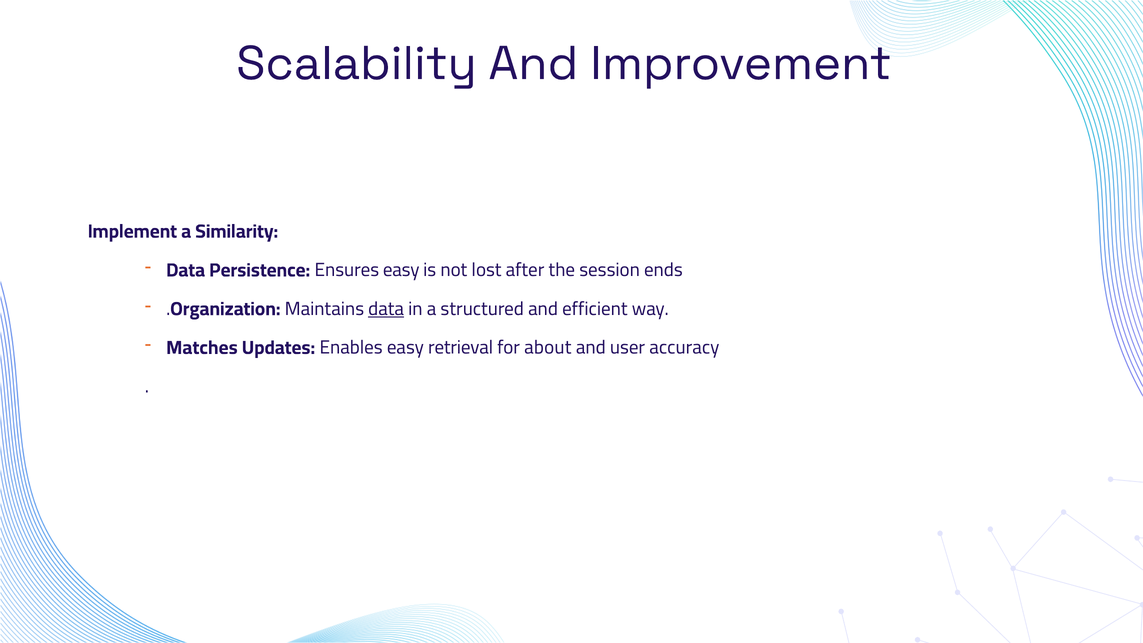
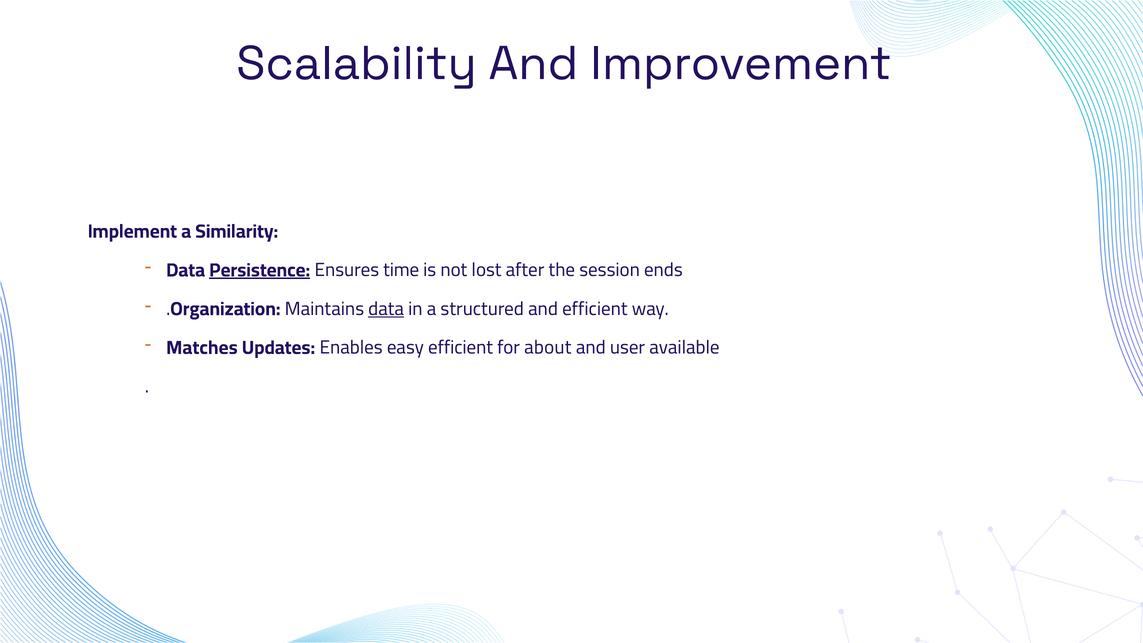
Persistence underline: none -> present (260, 270)
Ensures easy: easy -> time (401, 270)
easy retrieval: retrieval -> efficient (461, 348)
accuracy: accuracy -> available (684, 348)
